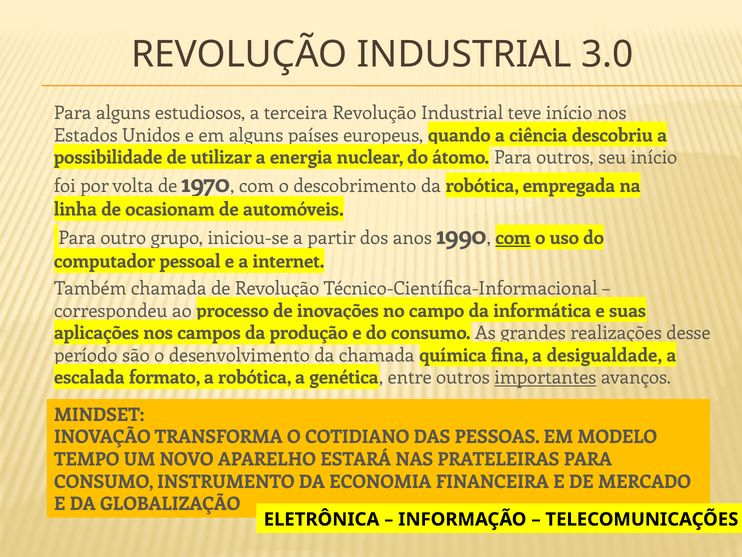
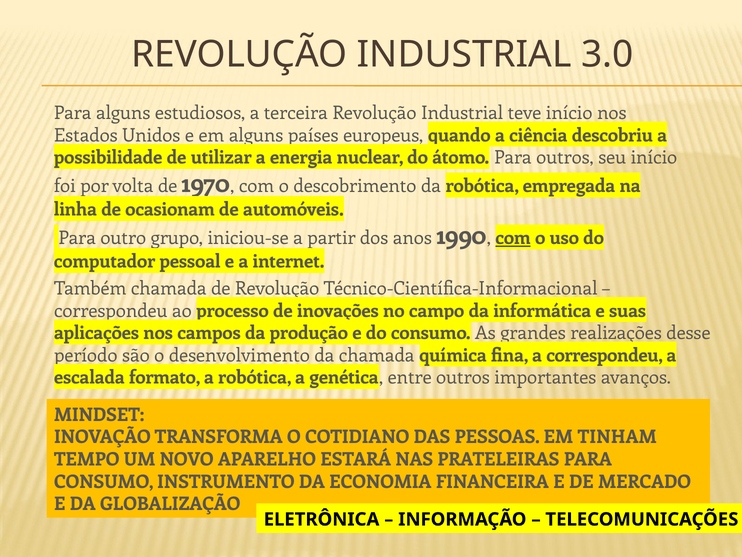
a desigualdade: desigualdade -> correspondeu (605, 355)
importantes underline: present -> none (545, 377)
MODELO: MODELO -> TINHAM (617, 437)
